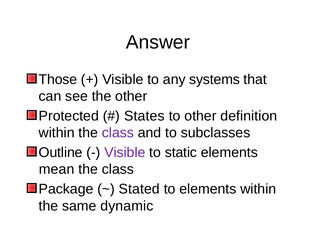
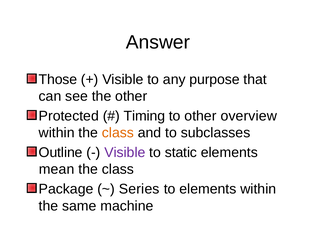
systems: systems -> purpose (215, 79)
States: States -> Timing (144, 116)
definition: definition -> overview (249, 116)
class colour: purple -> orange (118, 133)
Stated: Stated -> Series (139, 189)
dynamic: dynamic -> machine (127, 206)
